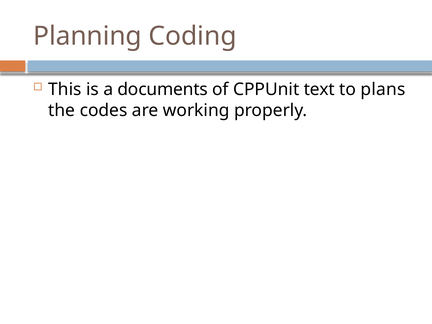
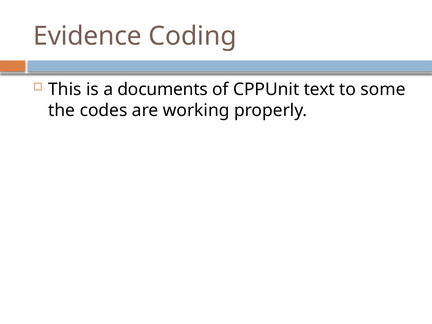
Planning: Planning -> Evidence (87, 36)
plans: plans -> some (383, 89)
